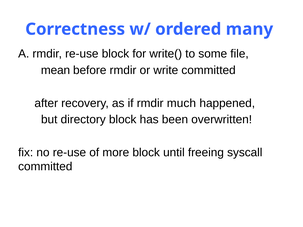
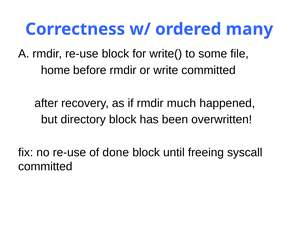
mean: mean -> home (55, 70)
more: more -> done (116, 153)
